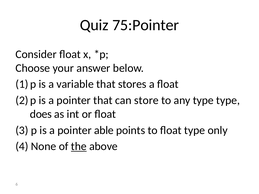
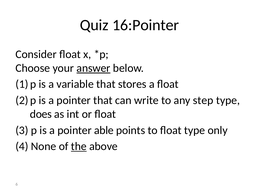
75:Pointer: 75:Pointer -> 16:Pointer (146, 25)
answer underline: none -> present (93, 68)
store: store -> write (146, 100)
any type: type -> step (203, 100)
